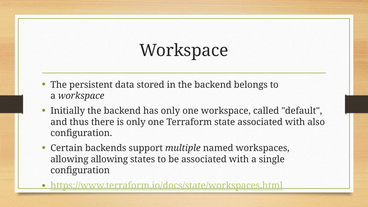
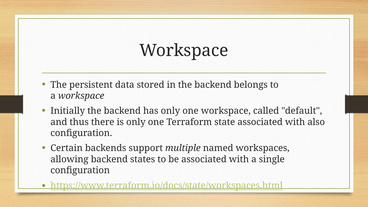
allowing allowing: allowing -> backend (109, 159)
